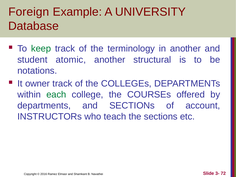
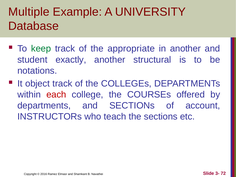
Foreign: Foreign -> Multiple (29, 12)
terminology: terminology -> appropriate (131, 49)
atomic: atomic -> exactly (71, 60)
owner: owner -> object (37, 84)
each colour: green -> red (56, 95)
